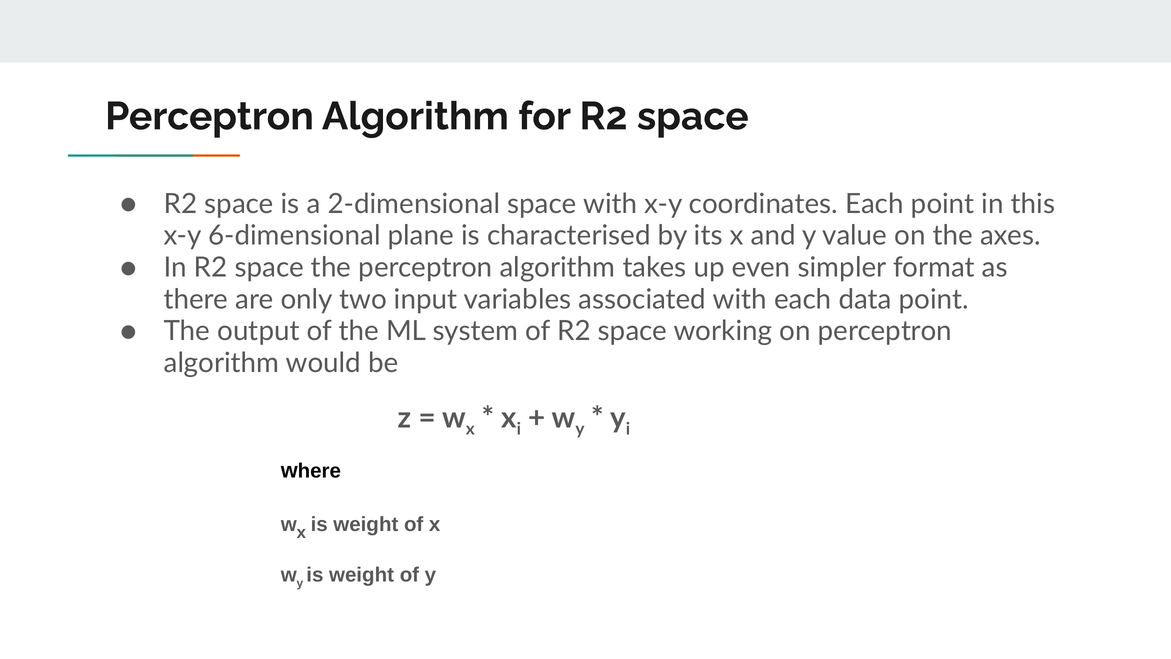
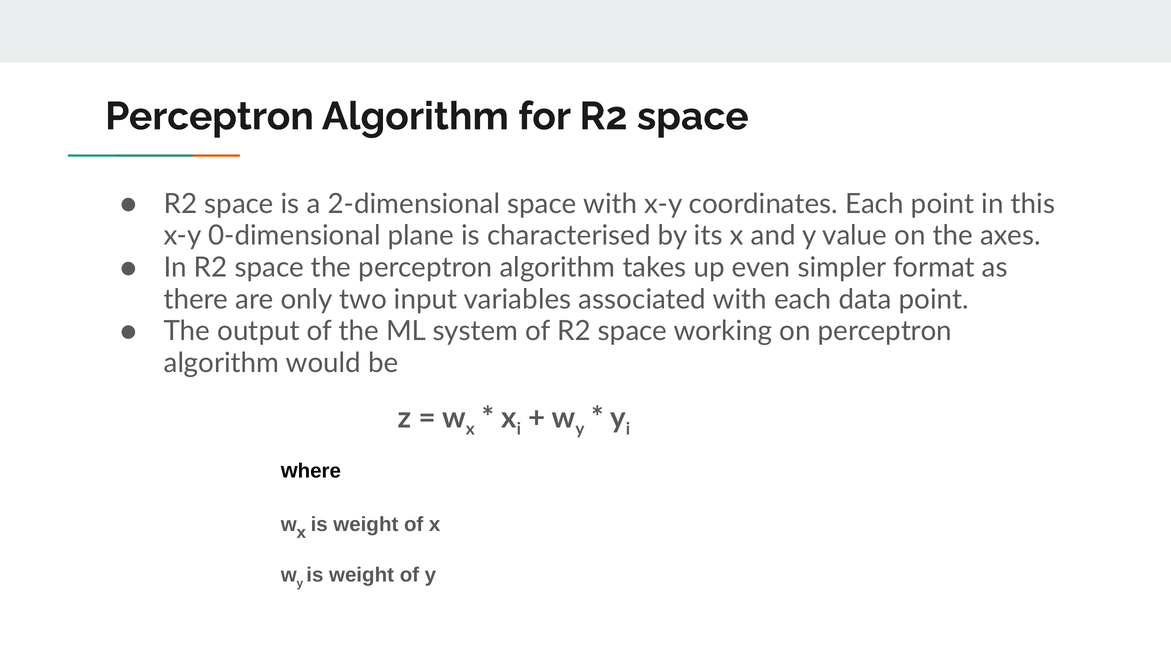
6-dimensional: 6-dimensional -> 0-dimensional (294, 236)
